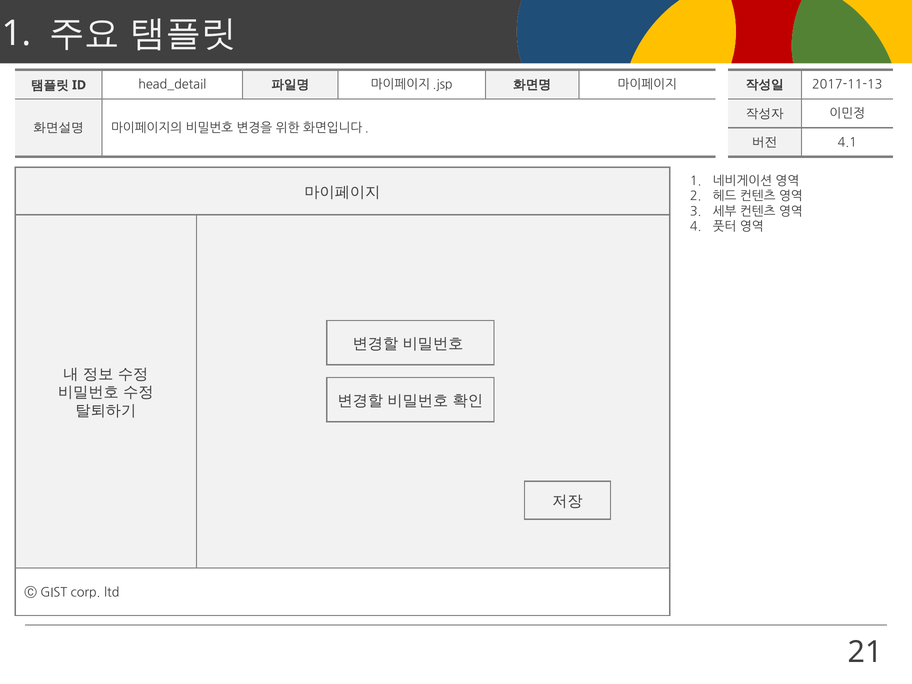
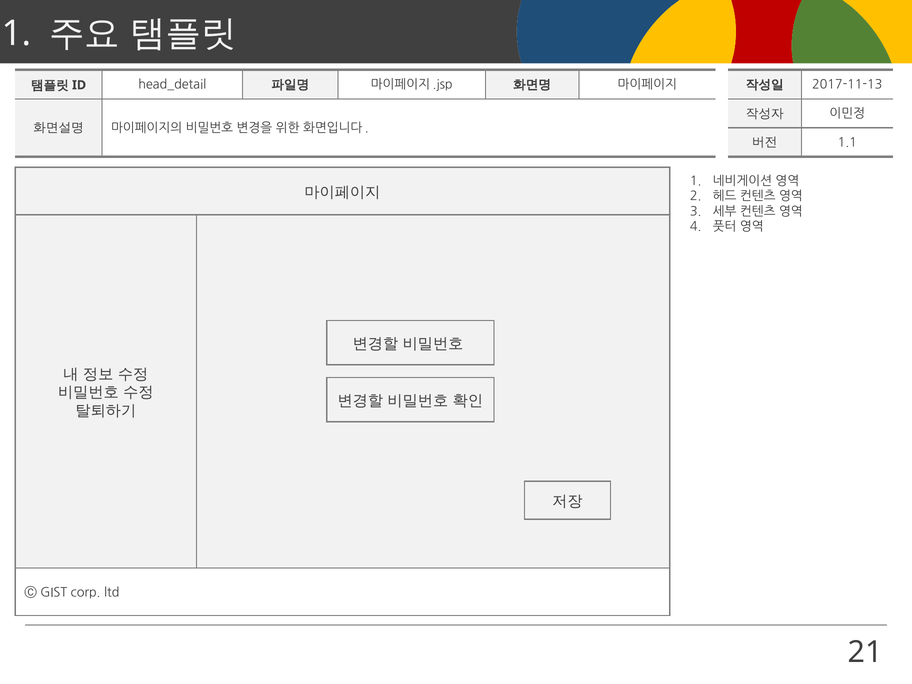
4.1: 4.1 -> 1.1 (847, 143)
